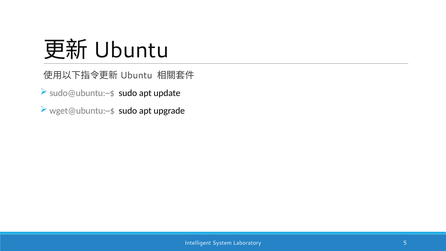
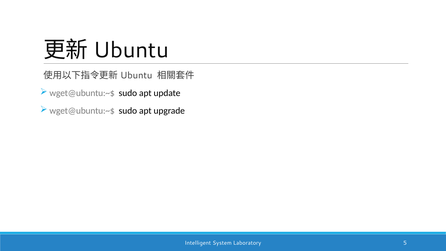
sudo@ubuntu:~$: sudo@ubuntu:~$ -> wget@ubuntu:~$ (82, 93)
